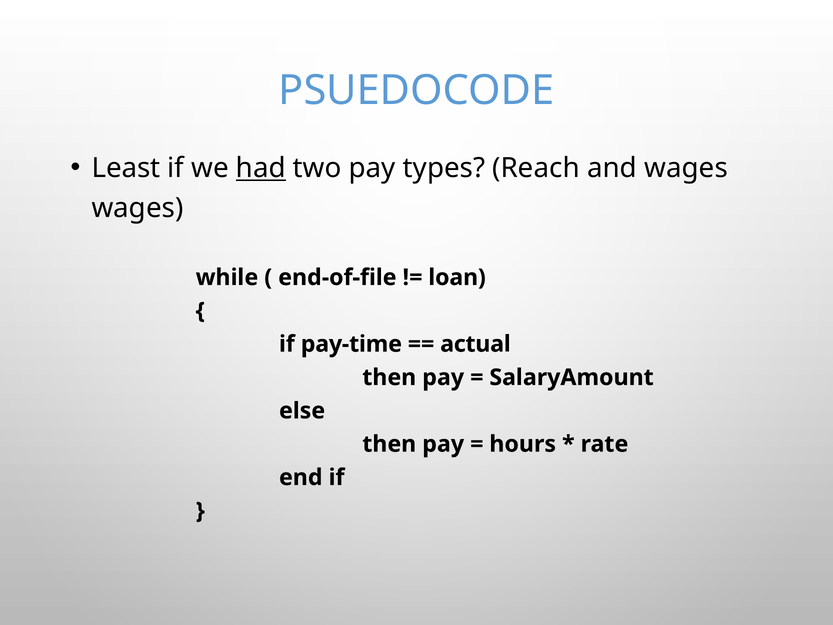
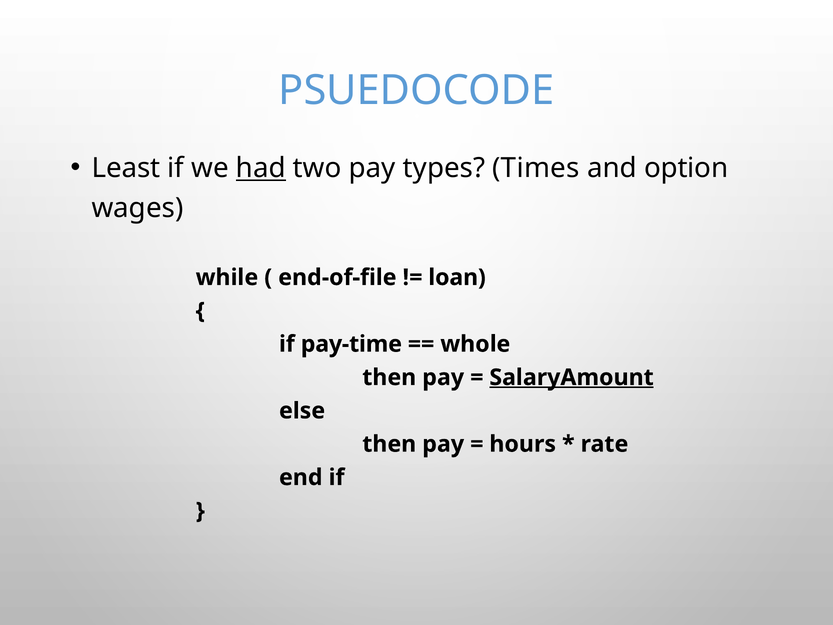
Reach: Reach -> Times (536, 168)
and wages: wages -> option (686, 168)
actual: actual -> whole (475, 344)
SalaryAmount underline: none -> present (572, 377)
